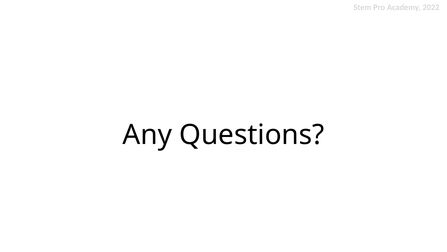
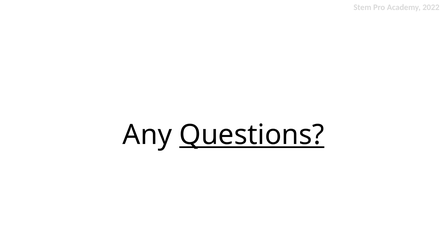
Questions underline: none -> present (252, 135)
